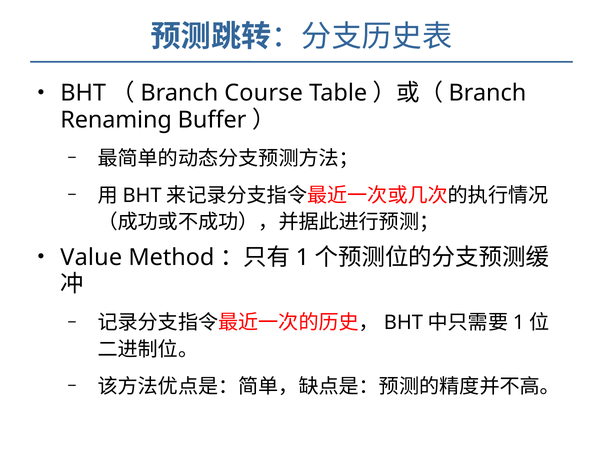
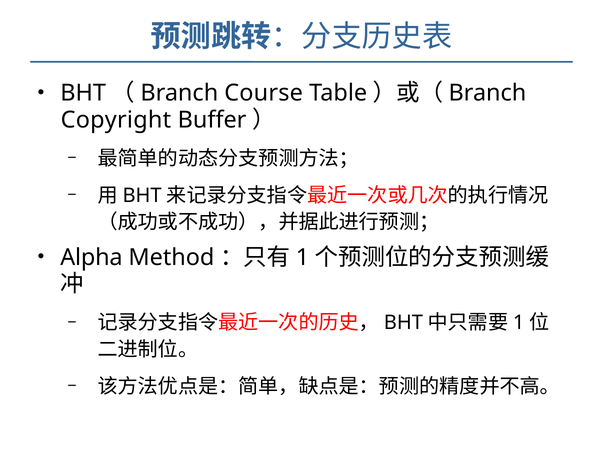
Renaming: Renaming -> Copyright (116, 120)
Value: Value -> Alpha (91, 258)
